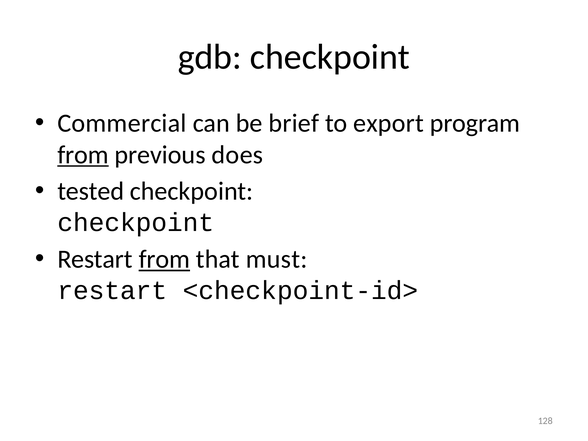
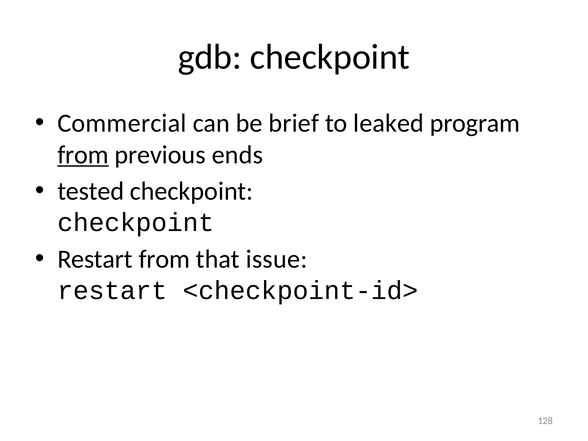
export: export -> leaked (389, 123)
does: does -> ends (237, 155)
from underline: present -> none (164, 259)
must: must -> issue (277, 259)
